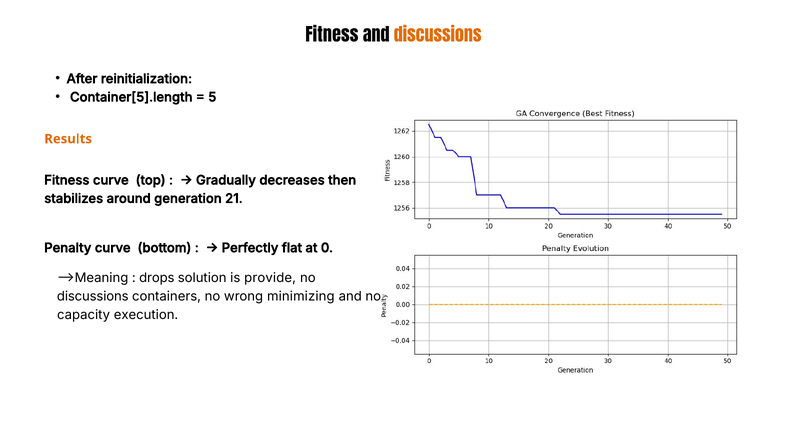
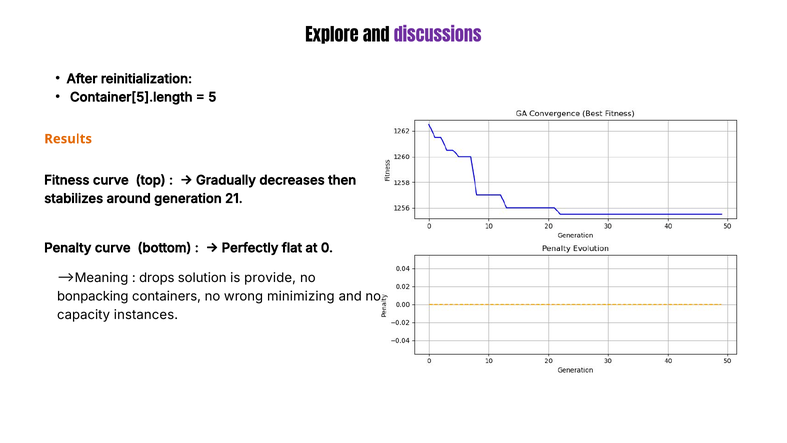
Fitness: Fitness -> Explore (332, 36)
discussions colour: orange -> purple (438, 36)
discussions: discussions -> bonpacking (93, 296)
execution: execution -> instances (146, 315)
